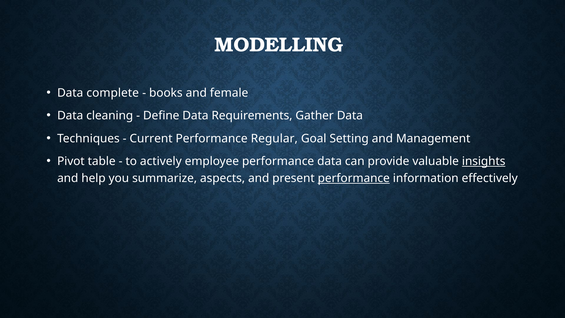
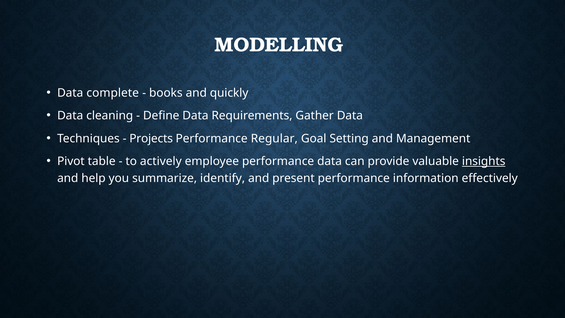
female: female -> quickly (229, 93)
Current: Current -> Projects (151, 138)
aspects: aspects -> identify (223, 178)
performance underline: present -> none (354, 178)
